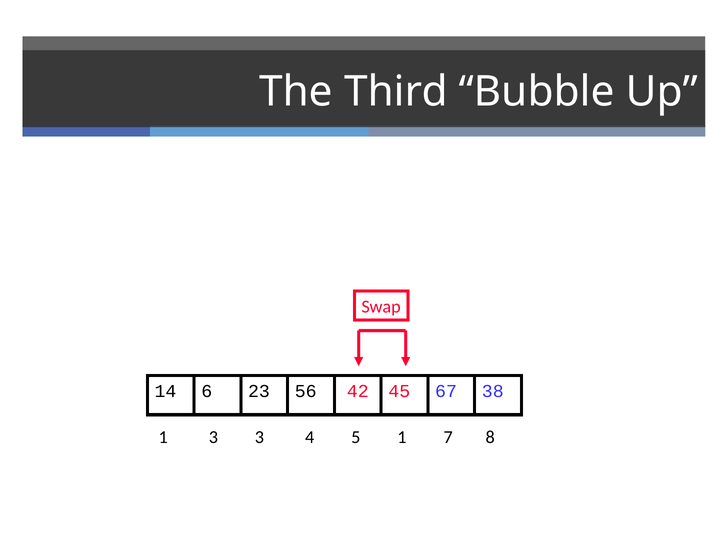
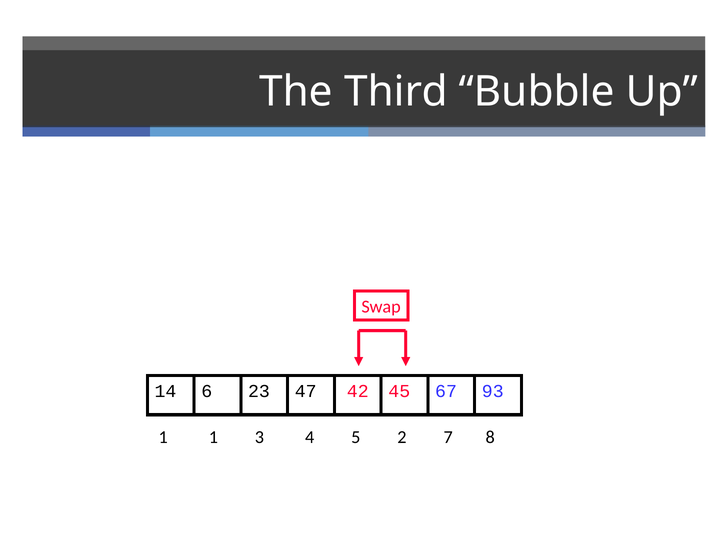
56: 56 -> 47 (306, 391)
38: 38 -> 93 (493, 391)
1 3: 3 -> 1 (213, 437)
5 1: 1 -> 2 (402, 437)
